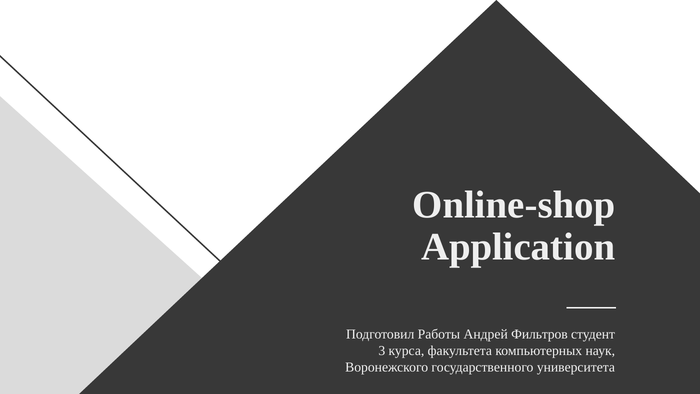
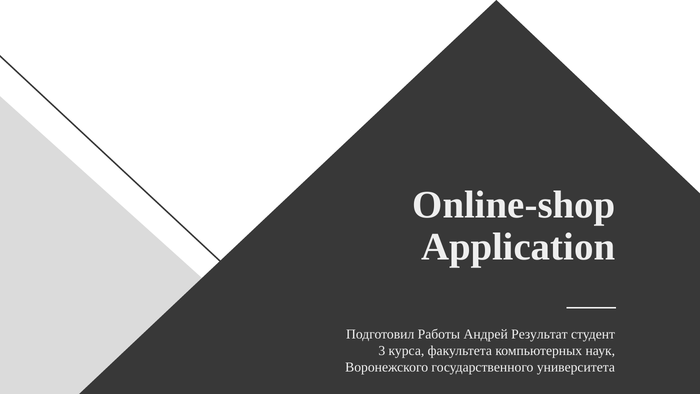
Фильтров: Фильтров -> Результат (539, 334)
